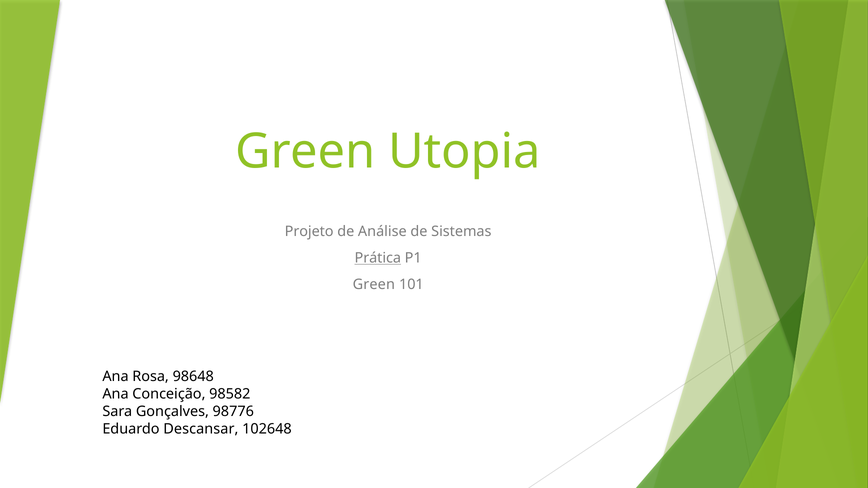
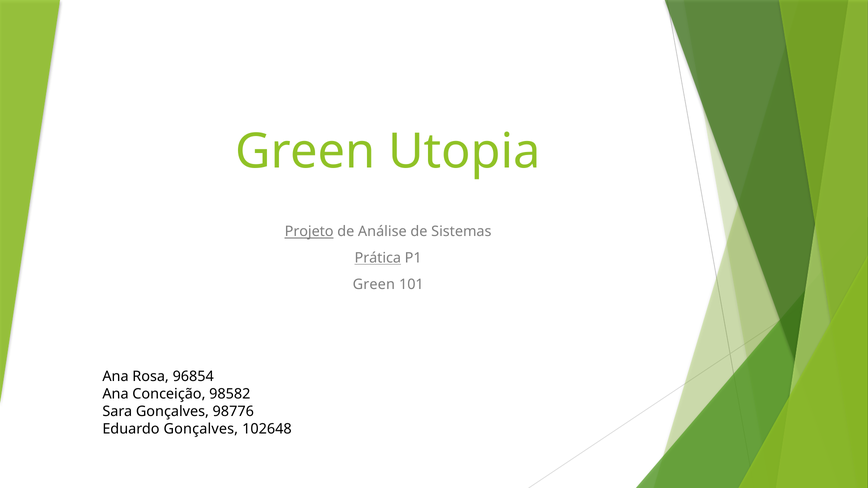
Projeto underline: none -> present (309, 232)
98648: 98648 -> 96854 (193, 377)
Eduardo Descansar: Descansar -> Gonçalves (201, 429)
